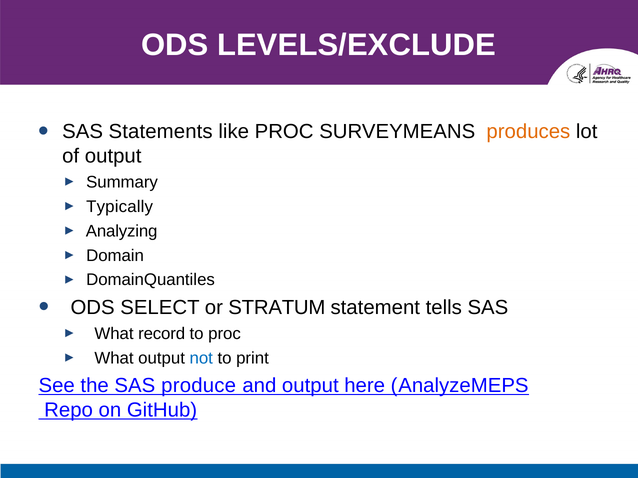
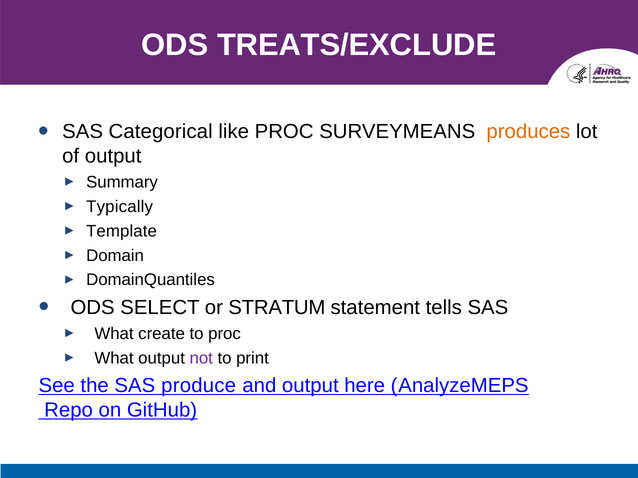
LEVELS/EXCLUDE: LEVELS/EXCLUDE -> TREATS/EXCLUDE (357, 45)
Statements: Statements -> Categorical (161, 132)
Analyzing: Analyzing -> Template (122, 231)
record: record -> create (162, 334)
not colour: blue -> purple (201, 359)
